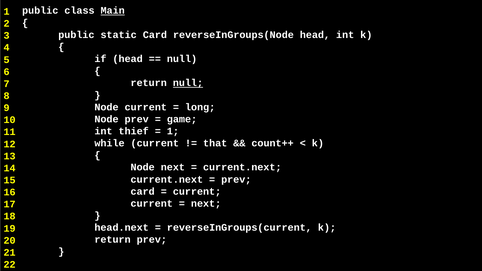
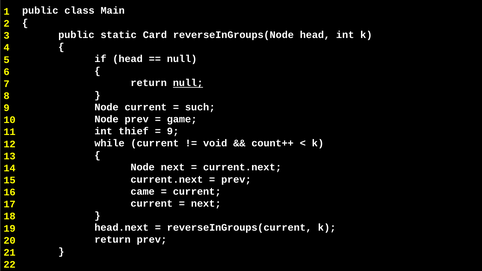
Main underline: present -> none (113, 11)
long: long -> such (200, 107)
1: 1 -> 9 (173, 131)
that: that -> void (215, 143)
card: card -> came (143, 192)
